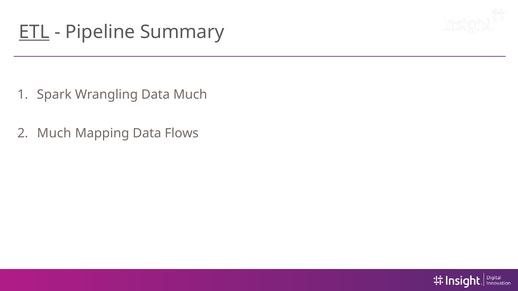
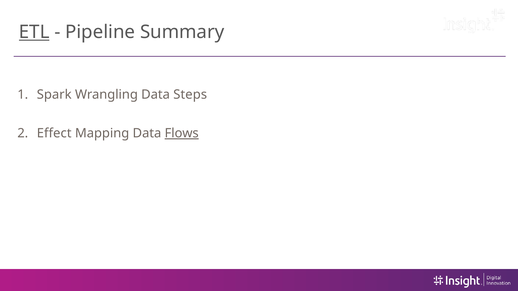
Data Much: Much -> Steps (190, 95)
Much: Much -> Effect (54, 133)
Flows underline: none -> present (182, 133)
